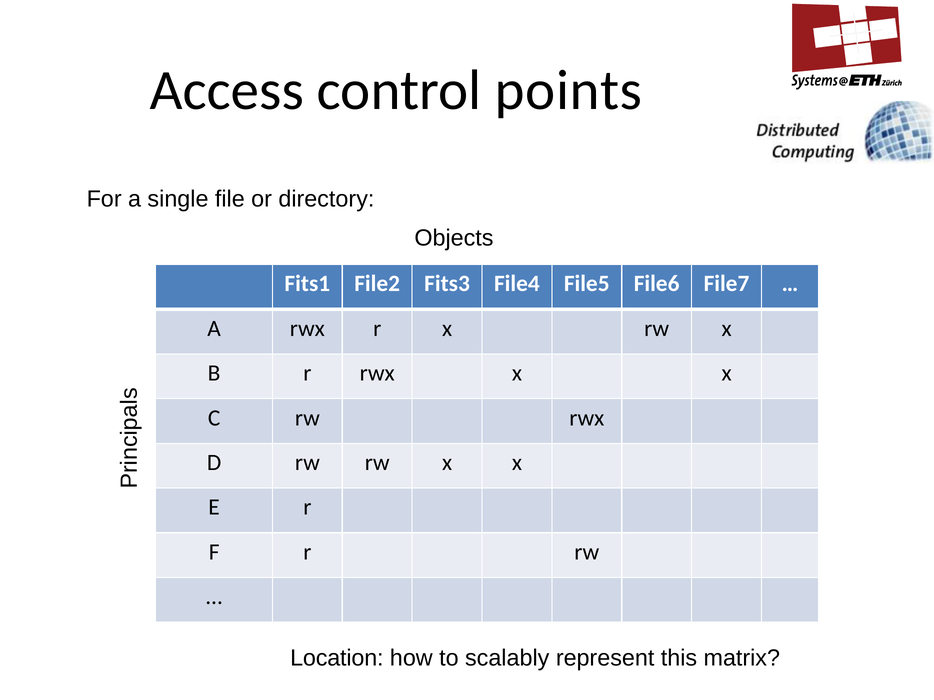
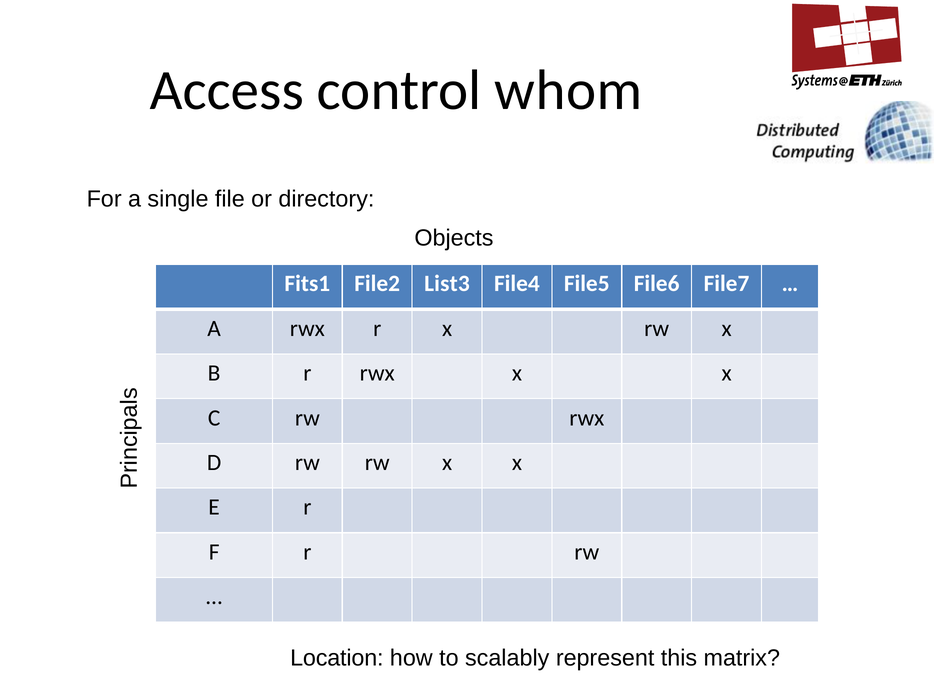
points: points -> whom (568, 90)
Fits3: Fits3 -> List3 (447, 284)
